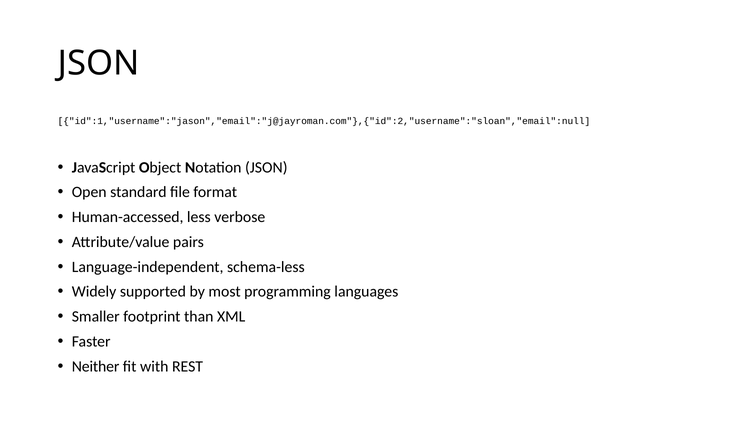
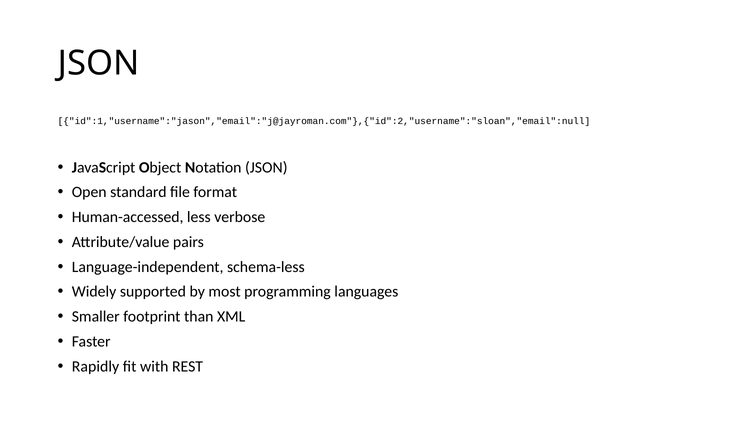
Neither: Neither -> Rapidly (96, 367)
